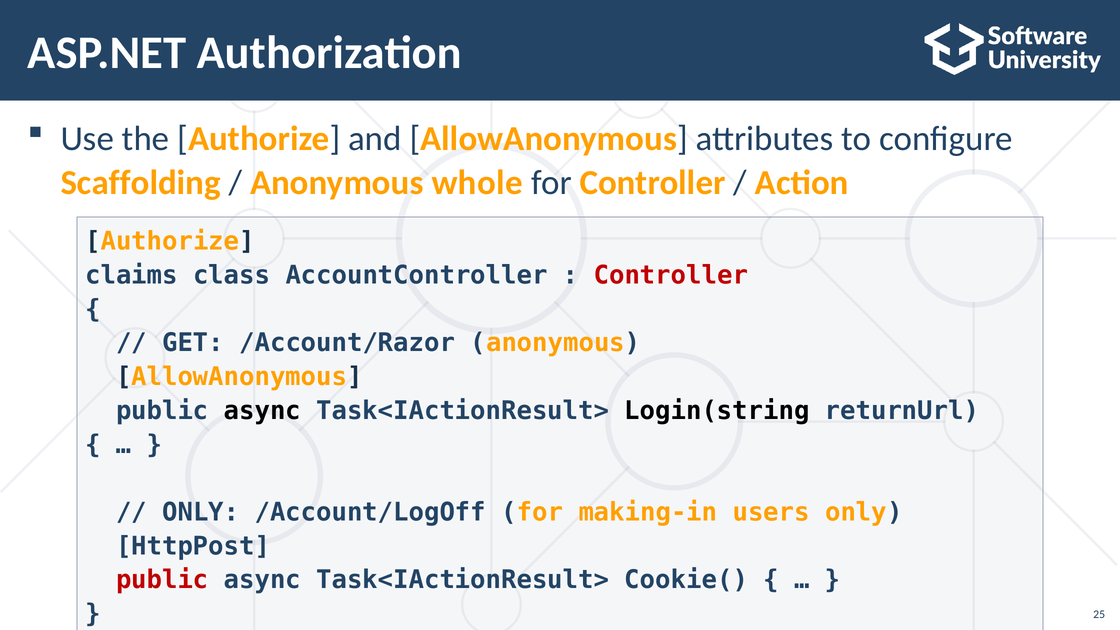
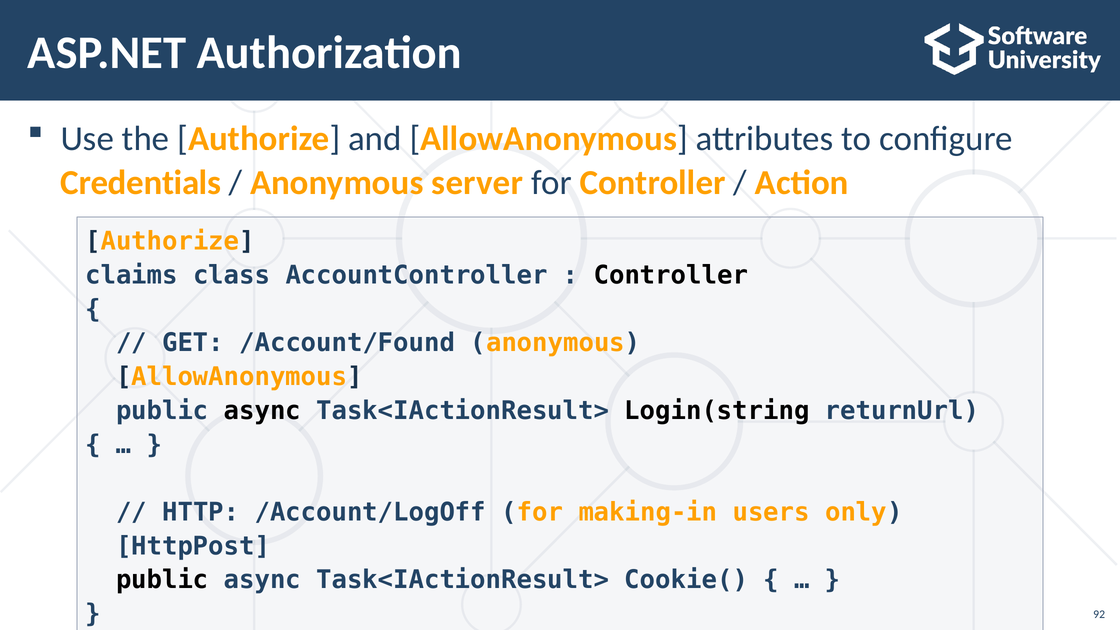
Scaffolding: Scaffolding -> Credentials (141, 183)
whole: whole -> server (477, 183)
Controller colour: red -> black (671, 275)
/Account/Razor: /Account/Razor -> /Account/Found (347, 343)
ONLY: ONLY -> HTTP (201, 512)
public colour: red -> black (162, 580)
25: 25 -> 92 (1099, 614)
